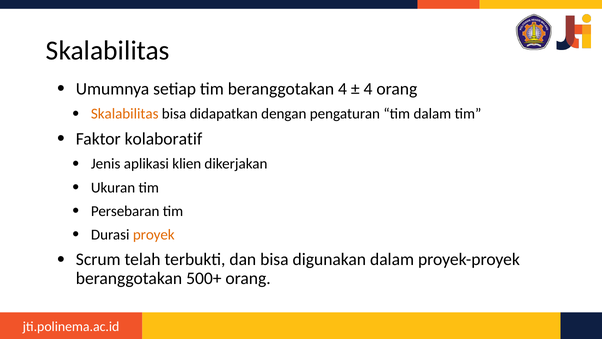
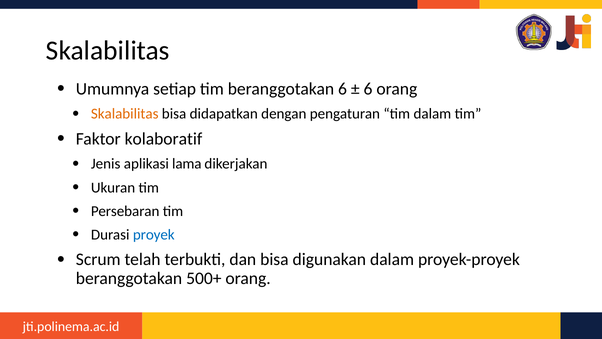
beranggotakan 4: 4 -> 6 (343, 89)
4: 4 -> 6 (368, 89)
klien: klien -> lama (187, 164)
proyek colour: orange -> blue (154, 235)
